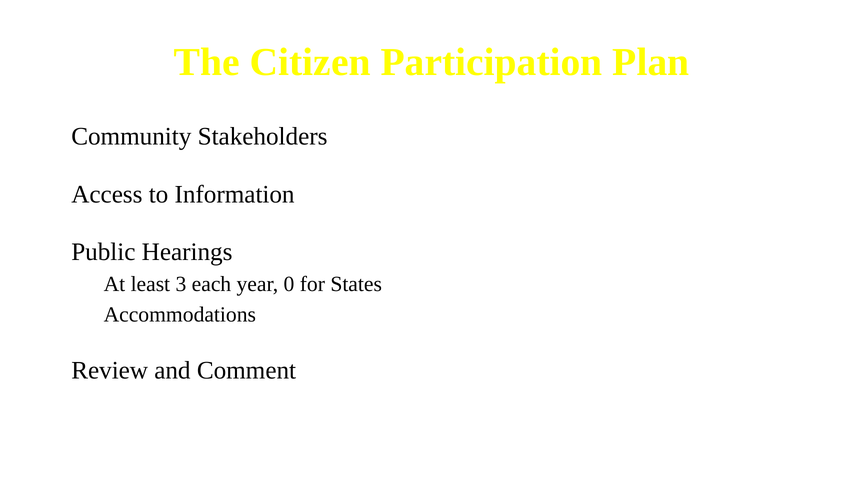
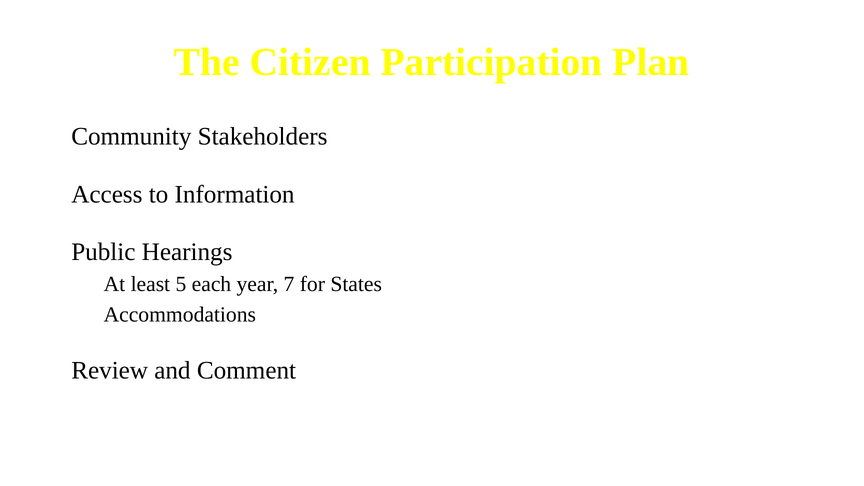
3: 3 -> 5 (181, 284)
0: 0 -> 7 (289, 284)
